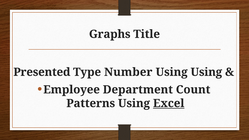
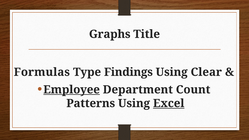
Presented: Presented -> Formulas (42, 72)
Number: Number -> Findings (128, 72)
Using Using: Using -> Clear (206, 72)
Employee underline: none -> present (72, 90)
